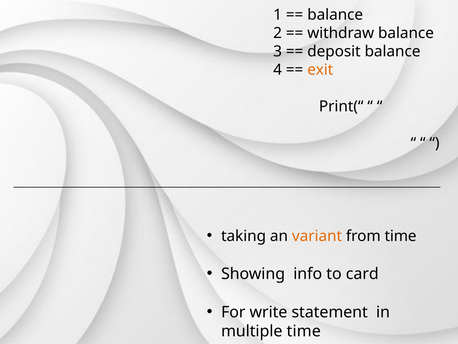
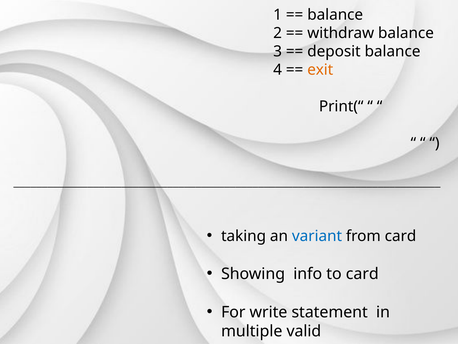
variant colour: orange -> blue (317, 236)
from time: time -> card (400, 236)
multiple time: time -> valid (304, 331)
